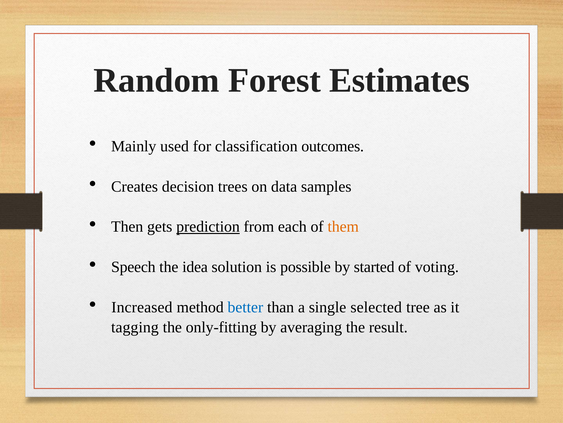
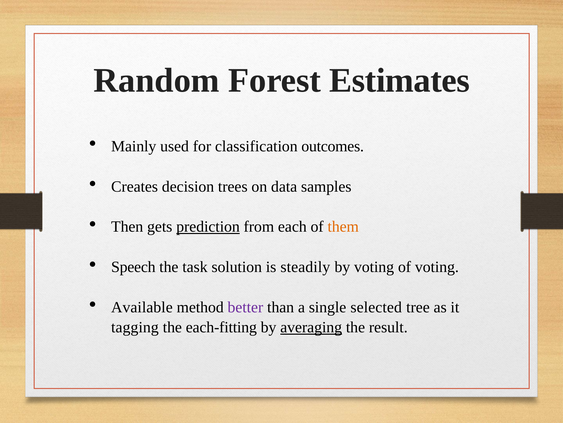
idea: idea -> task (195, 267)
possible: possible -> steadily (305, 267)
by started: started -> voting (374, 267)
Increased: Increased -> Available (142, 307)
better colour: blue -> purple (245, 307)
only-fitting: only-fitting -> each-fitting (221, 327)
averaging underline: none -> present (311, 327)
